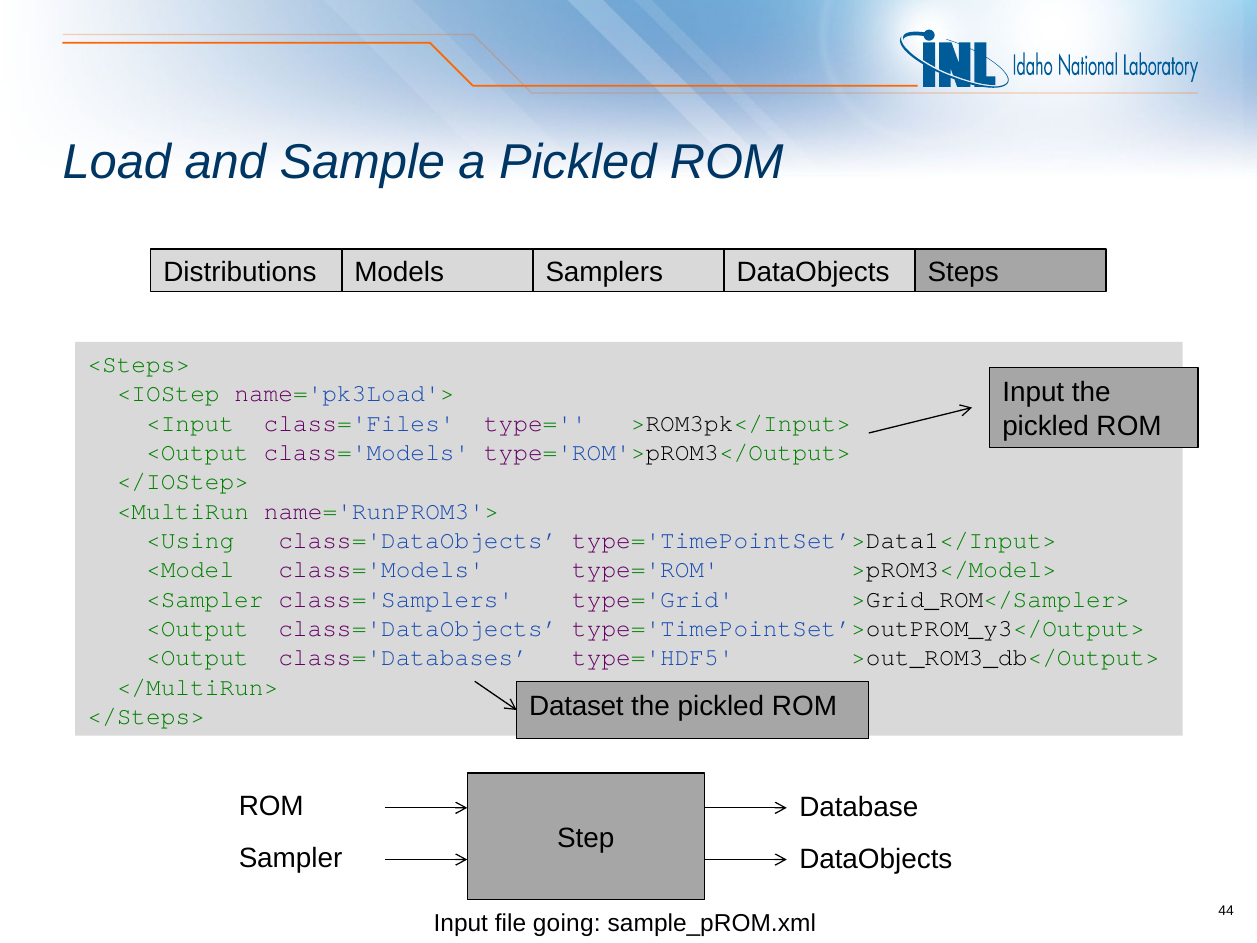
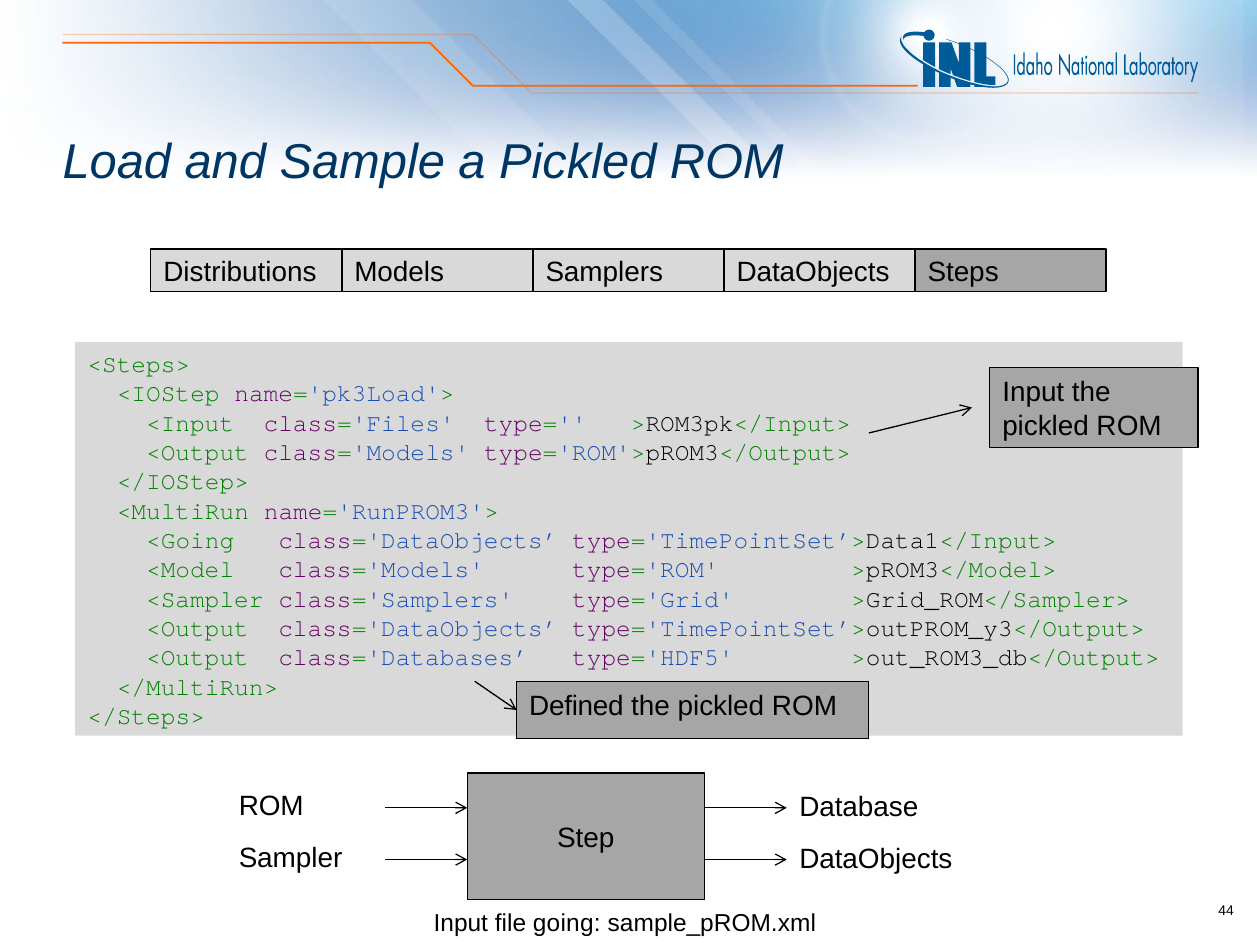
<Using: <Using -> <Going (190, 540)
Dataset: Dataset -> Defined (576, 706)
